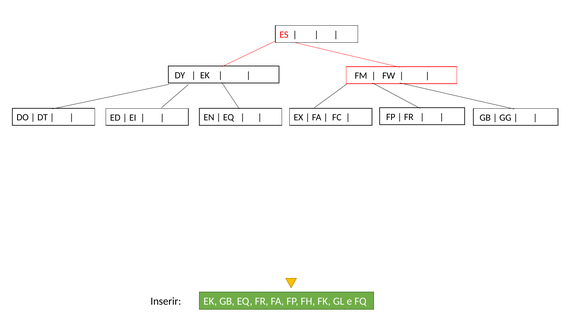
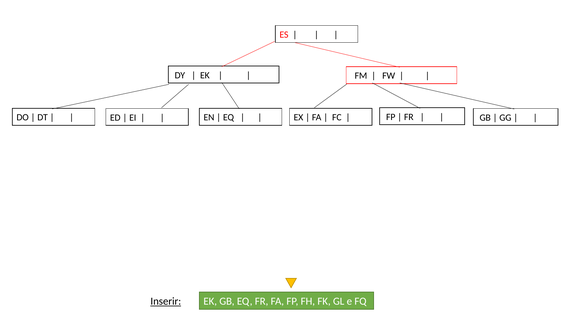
Inserir underline: none -> present (166, 301)
